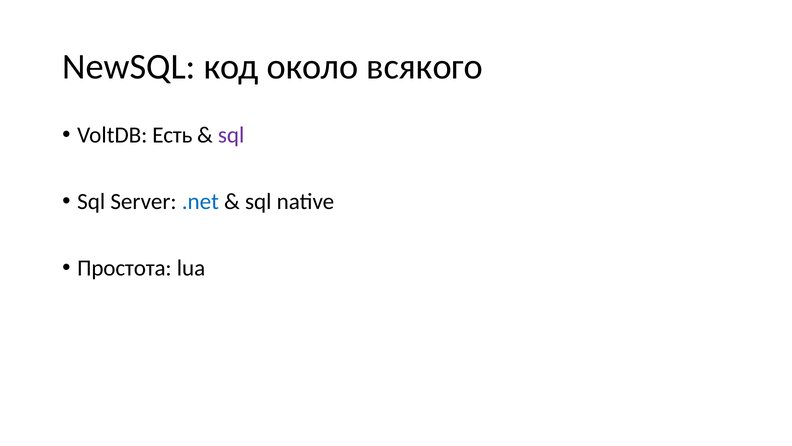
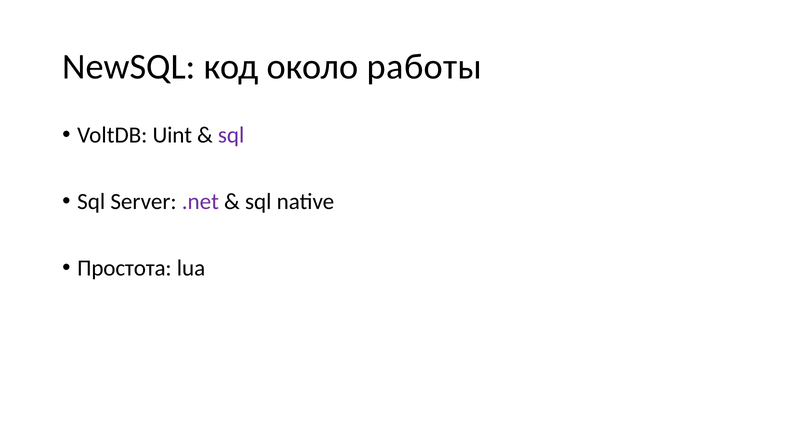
всякого: всякого -> работы (424, 67)
Есть: Есть -> Uint (172, 135)
.net colour: blue -> purple (200, 201)
